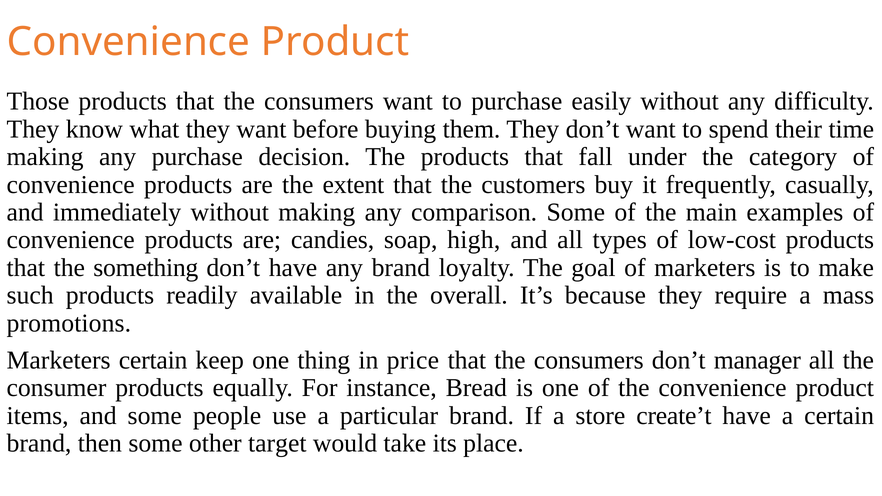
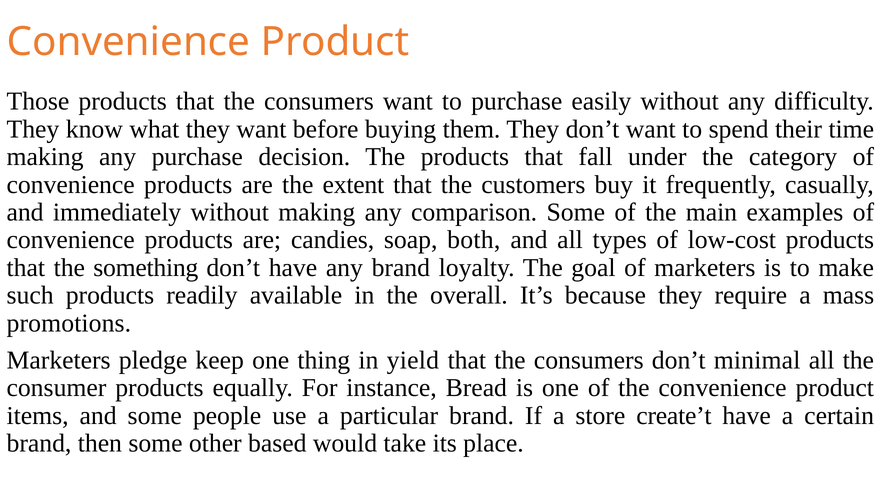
high: high -> both (474, 240)
Marketers certain: certain -> pledge (153, 360)
price: price -> yield (413, 360)
manager: manager -> minimal (757, 360)
target: target -> based (277, 443)
